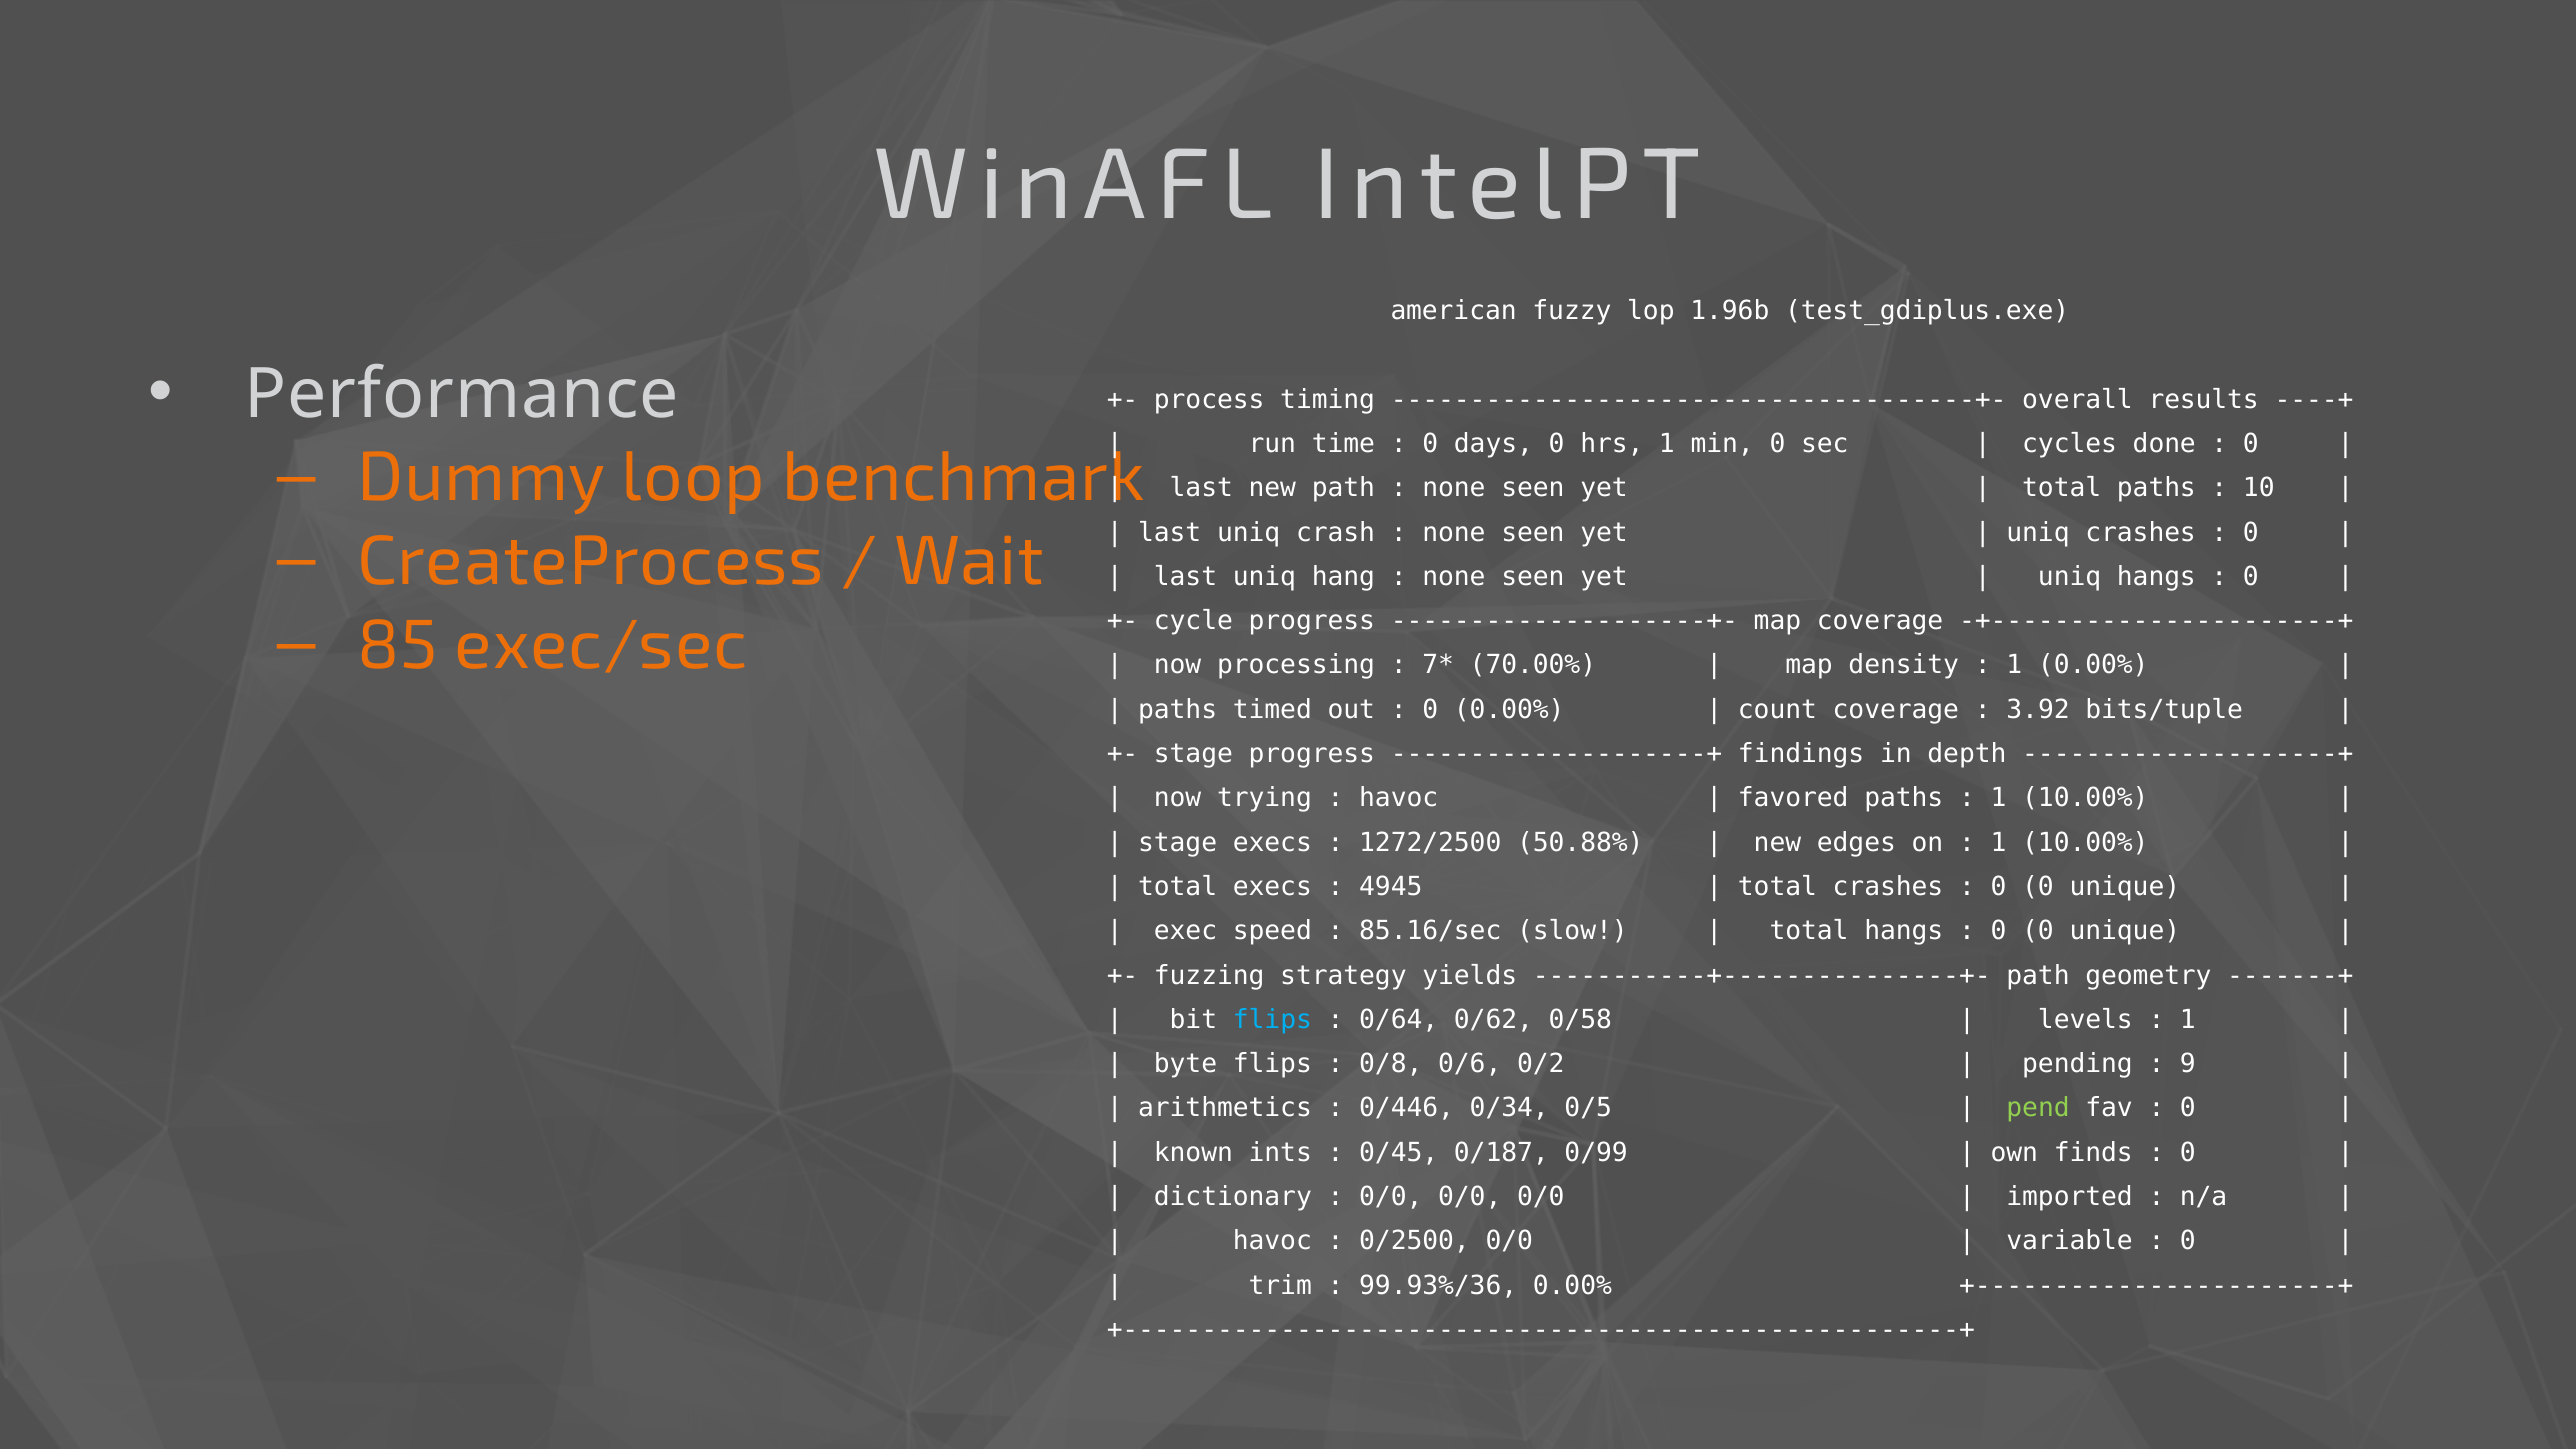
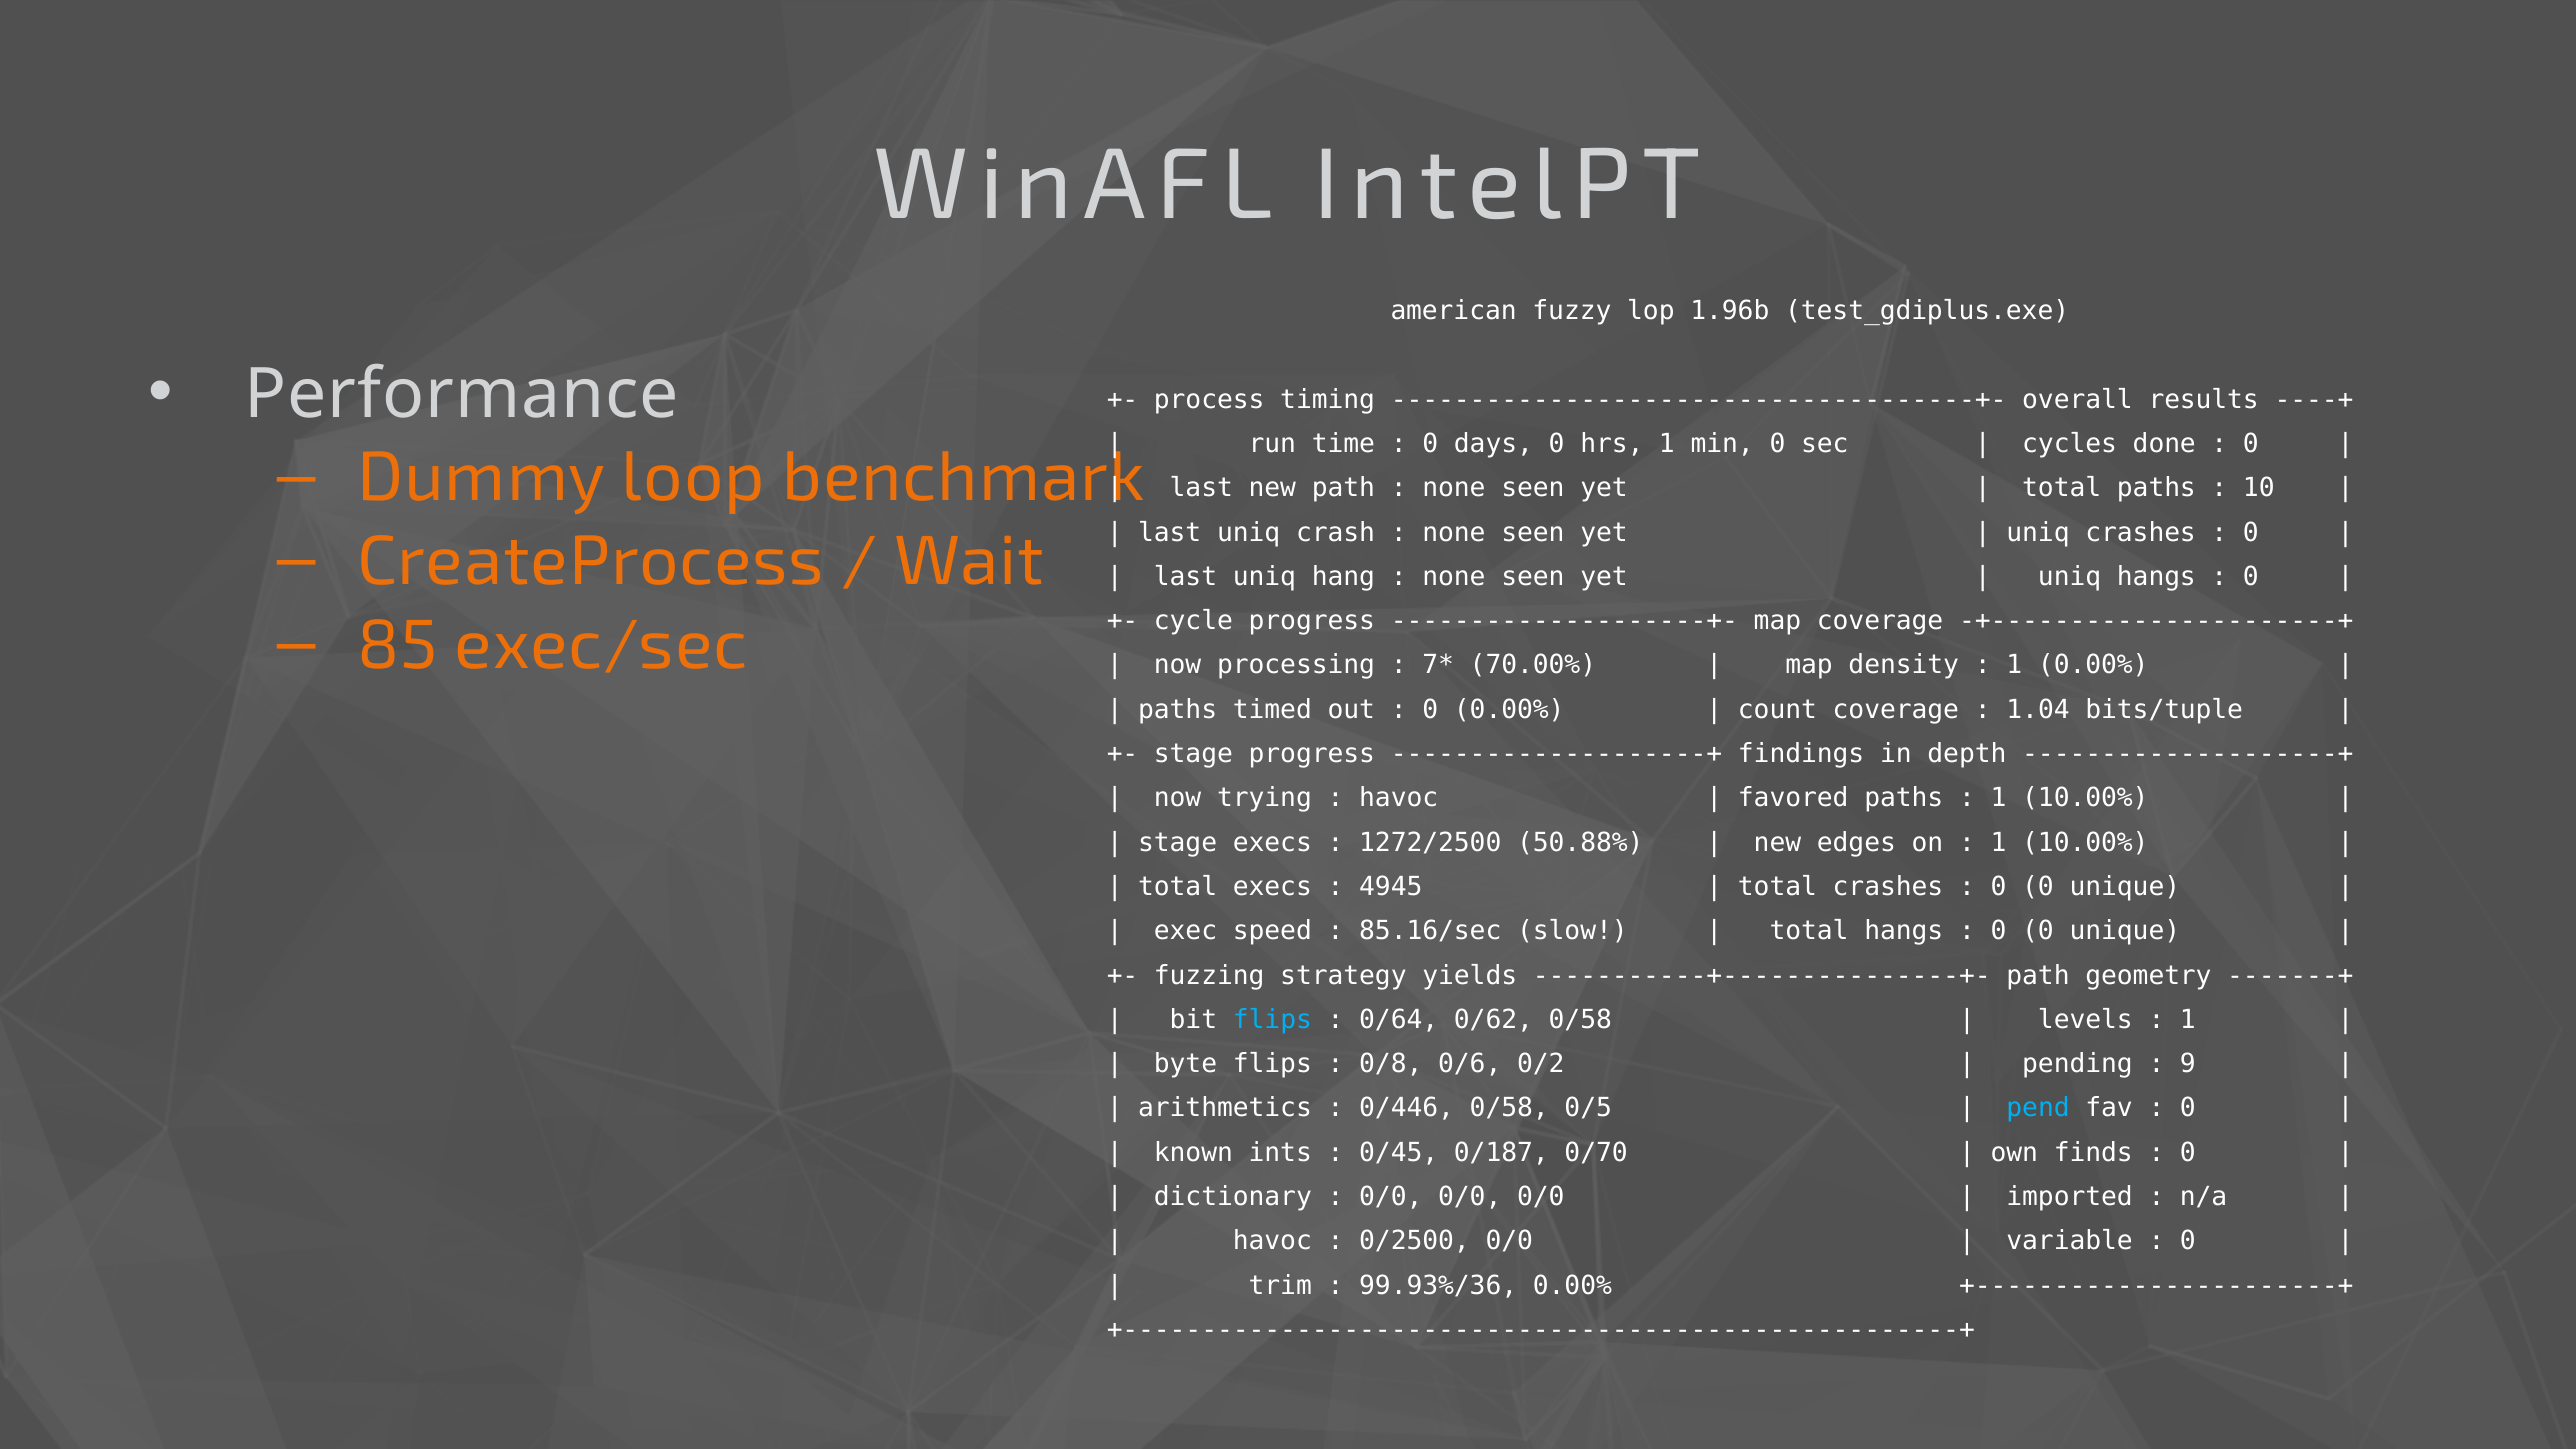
3.92: 3.92 -> 1.04 (2038, 709)
0/446 0/34: 0/34 -> 0/58 (1509, 1108)
pend colour: light green -> light blue (2038, 1108)
0/99: 0/99 -> 0/70 (1596, 1152)
